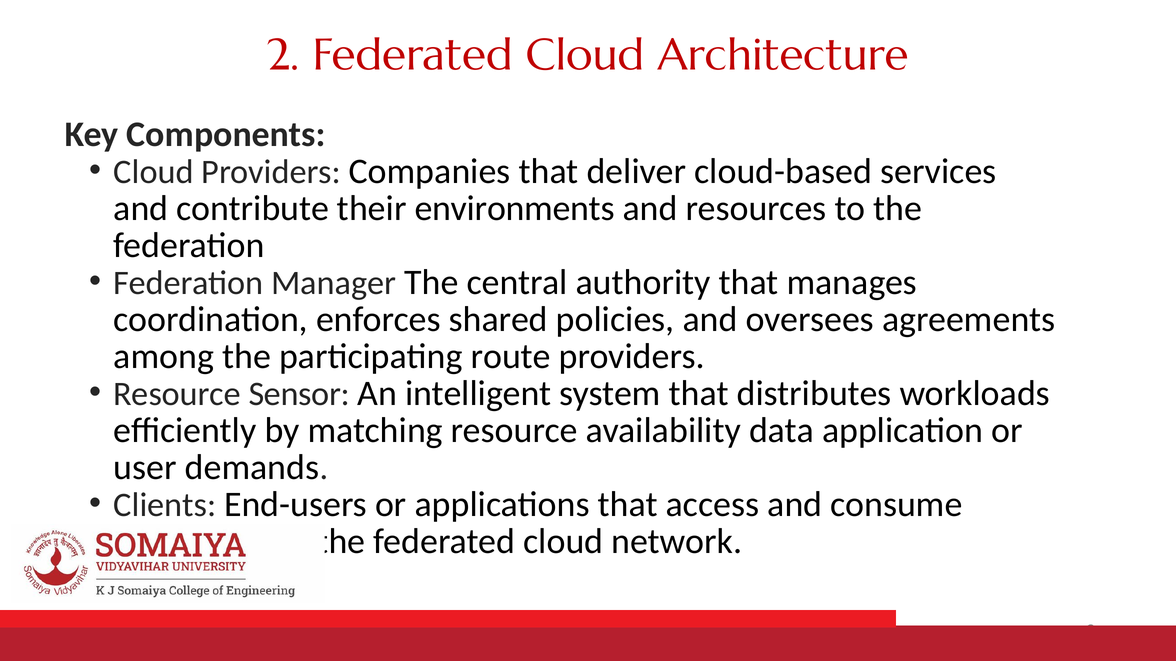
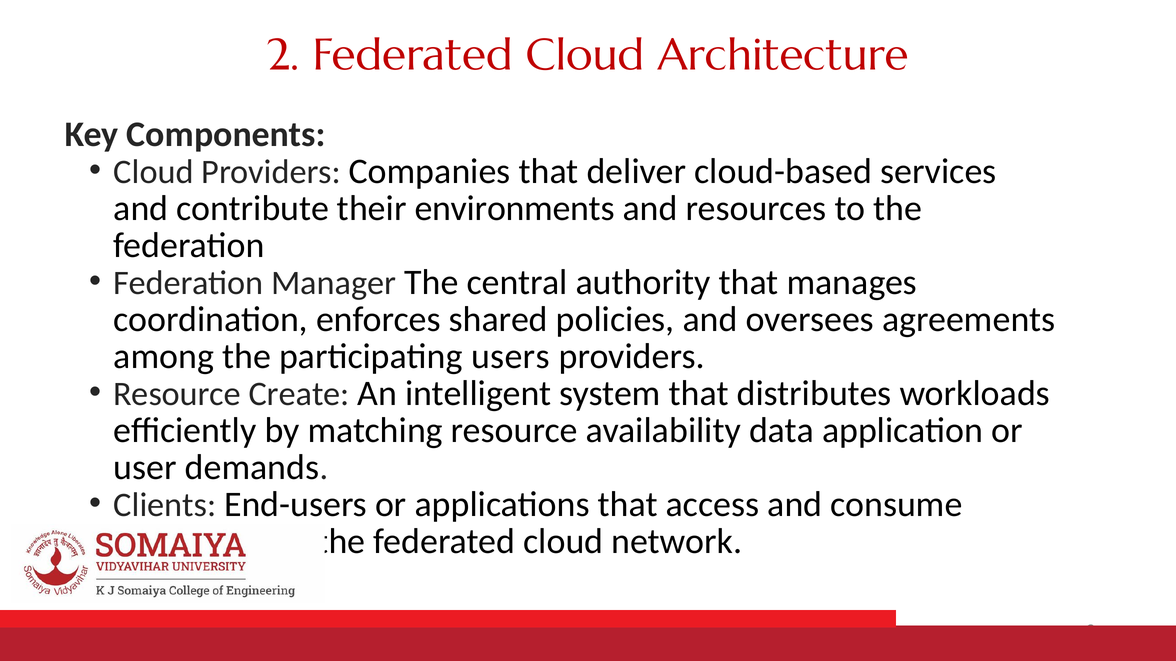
route: route -> users (511, 357)
Sensor: Sensor -> Create (299, 394)
